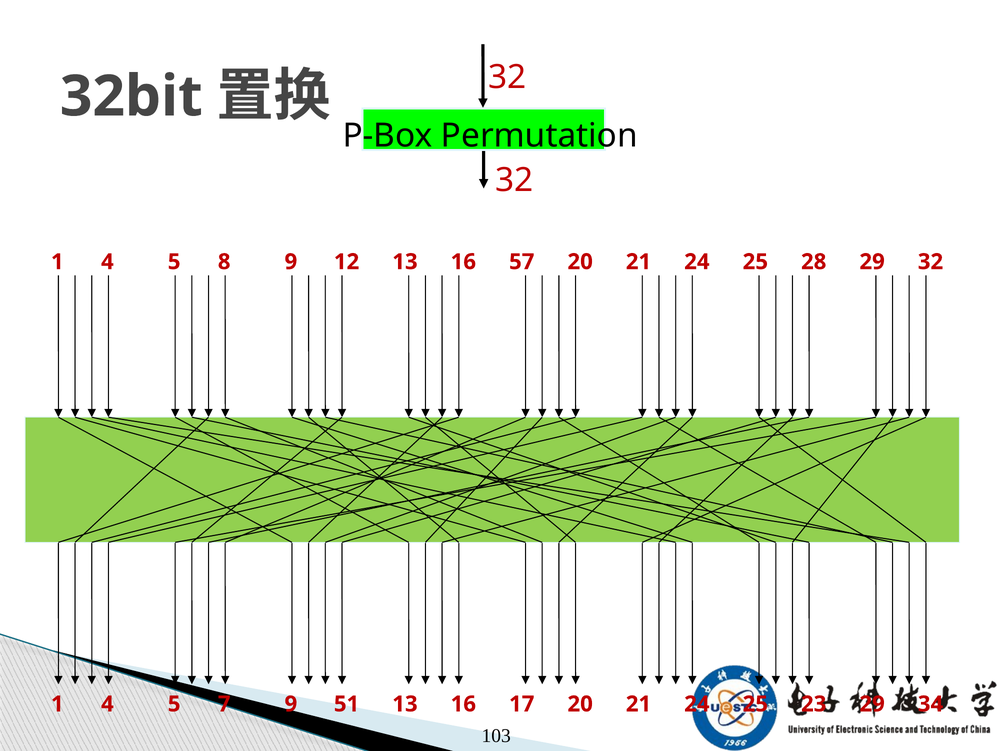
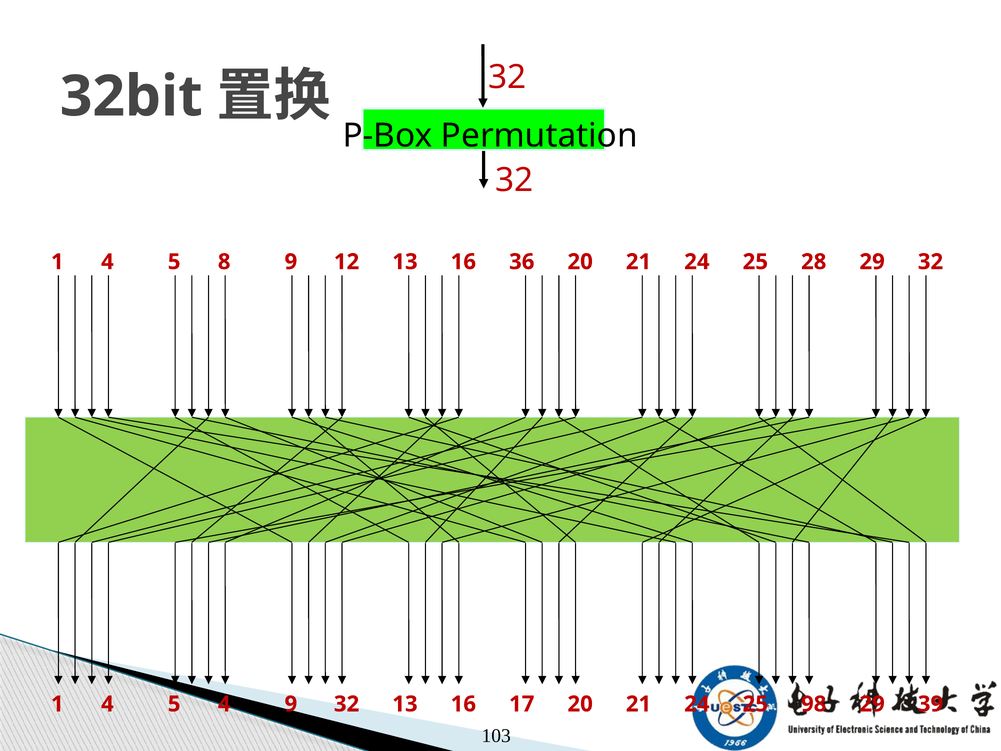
57: 57 -> 36 (522, 262)
5 7: 7 -> 4 (224, 704)
9 51: 51 -> 32 (347, 704)
23: 23 -> 98 (814, 704)
34: 34 -> 39 (931, 704)
